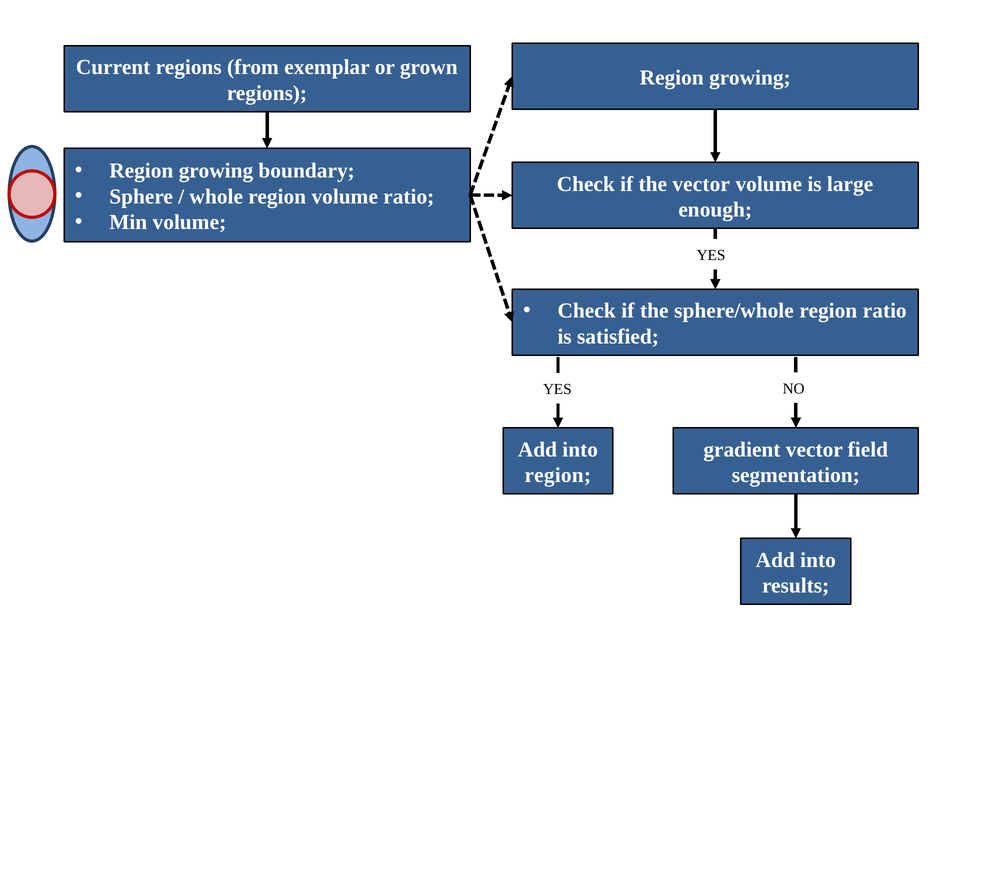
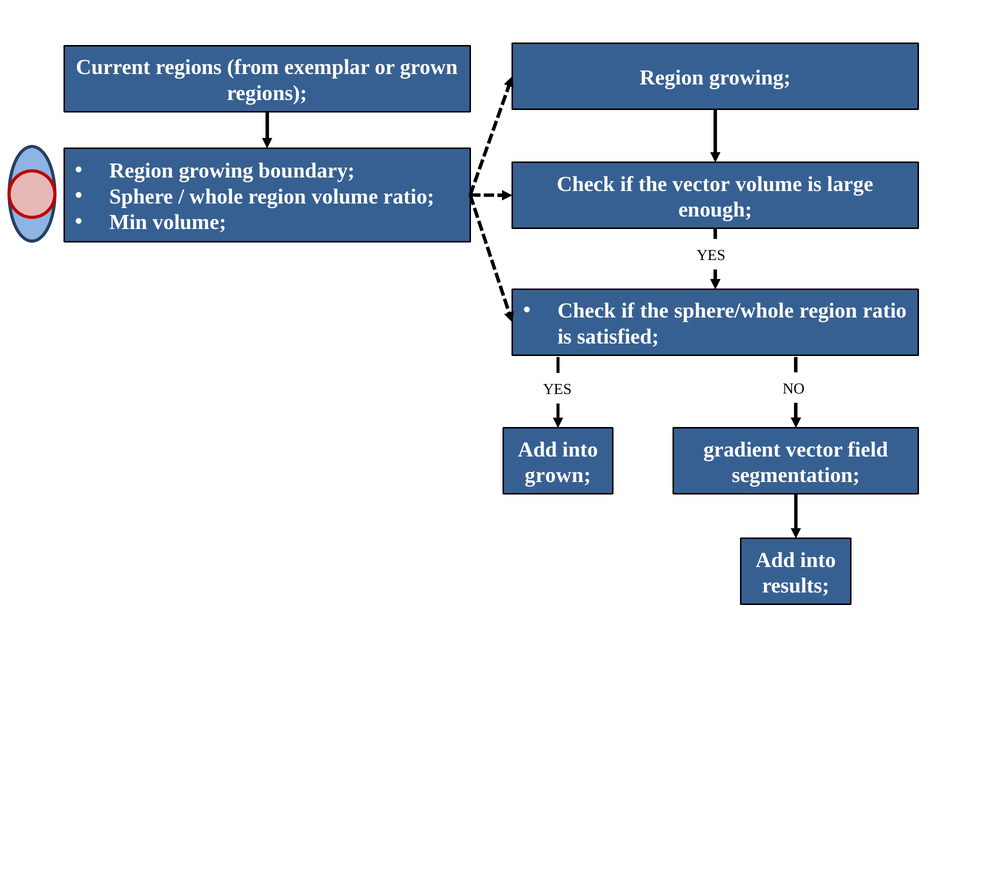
region: region -> grown (558, 475)
